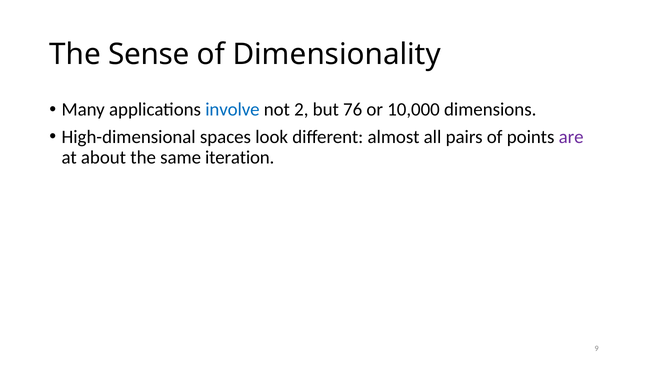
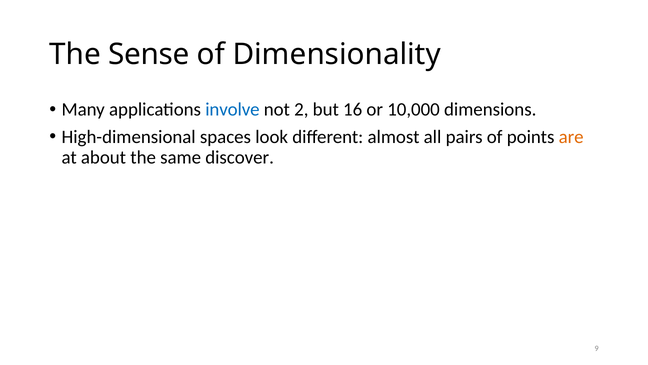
76: 76 -> 16 (353, 110)
are colour: purple -> orange (571, 137)
iteration: iteration -> discover (240, 157)
